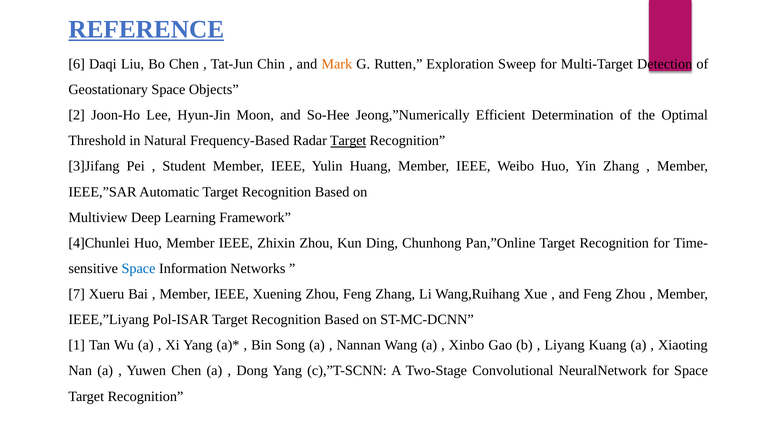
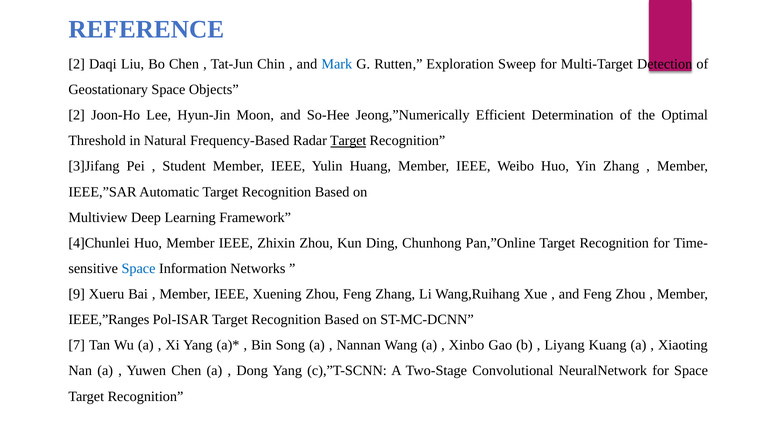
REFERENCE underline: present -> none (146, 30)
6: 6 -> 2 (77, 64)
Mark colour: orange -> blue (337, 64)
7: 7 -> 9 (77, 294)
IEEE,”Liyang: IEEE,”Liyang -> IEEE,”Ranges (109, 320)
1: 1 -> 7 (77, 346)
